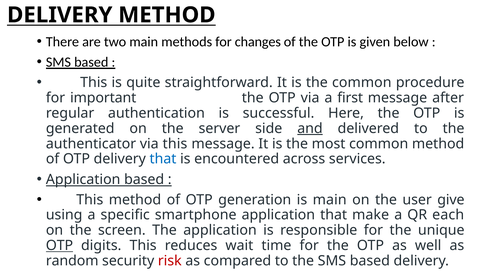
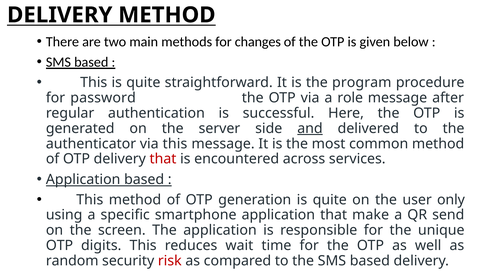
the common: common -> program (362, 83)
important: important -> password (103, 98)
first: first -> role (350, 98)
that colour: blue -> red (163, 159)
generation is main: main -> quite (330, 200)
give: give -> only (451, 200)
each: each -> send (448, 215)
OTP underline: present -> none (59, 246)
